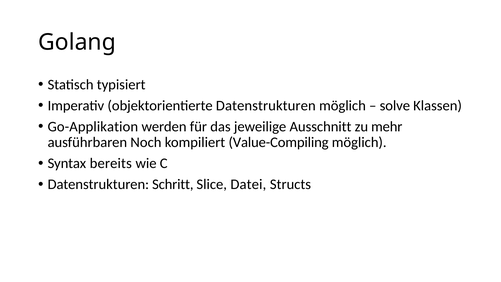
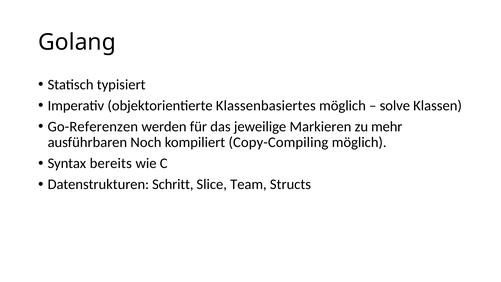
objektorientierte Datenstrukturen: Datenstrukturen -> Klassenbasiertes (266, 106)
Go-Applikation: Go-Applikation -> Go-Referenzen (93, 127)
Ausschnitt: Ausschnitt -> Markieren (320, 127)
Value-Compiling: Value-Compiling -> Copy-Compiling (278, 142)
Datei: Datei -> Team (248, 184)
